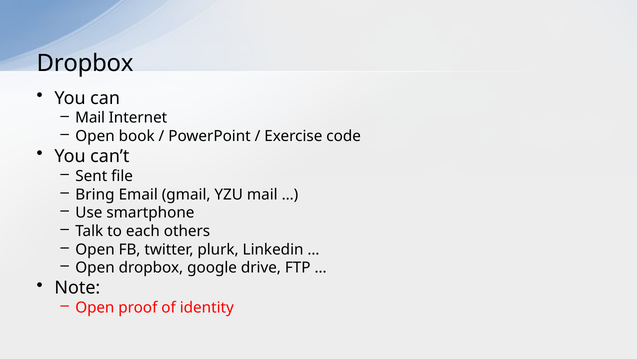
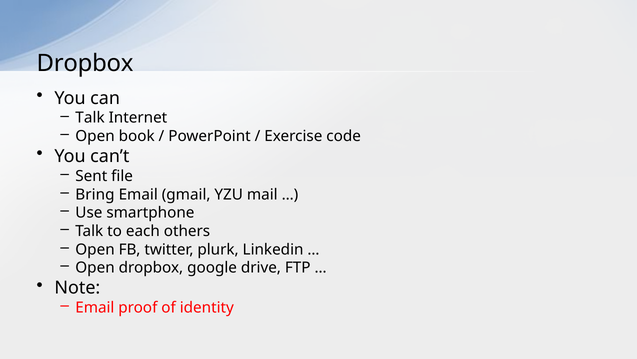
Mail: Mail -> Talk (90, 118)
Open: Open -> Email (95, 307)
